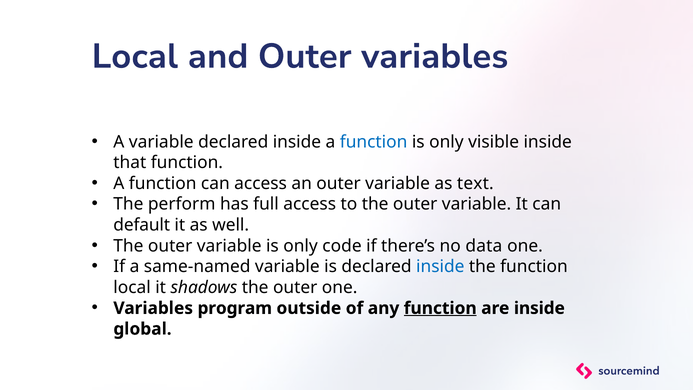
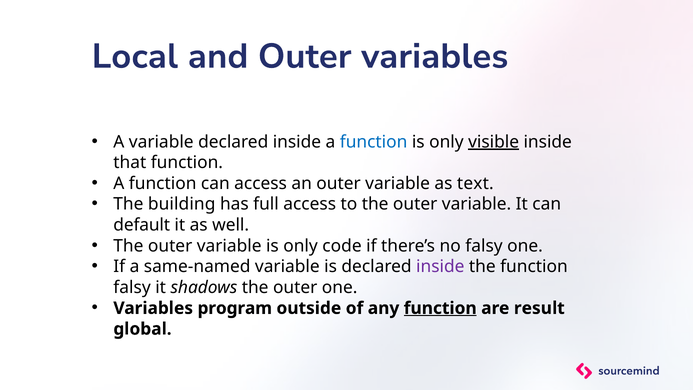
visible underline: none -> present (494, 142)
perform: perform -> building (182, 204)
no data: data -> falsy (484, 246)
inside colour: blue -> purple (440, 266)
local: local -> falsy (132, 287)
are inside: inside -> result (539, 308)
